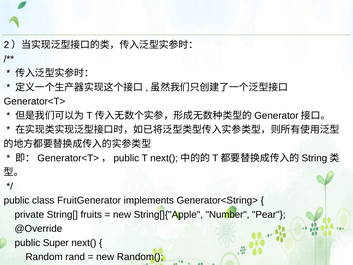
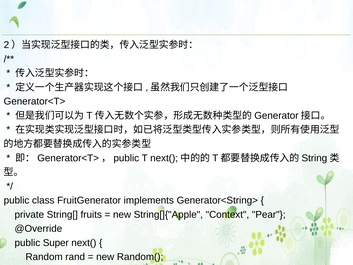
Number: Number -> Context (227, 214)
